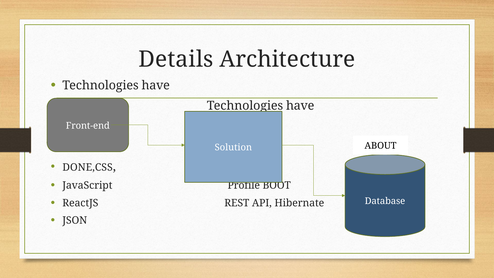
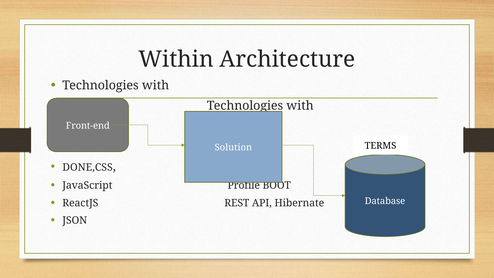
Details: Details -> Within (176, 59)
have: have -> with (156, 85)
have: have -> with (300, 106)
ABOUT: ABOUT -> TERMS (380, 146)
